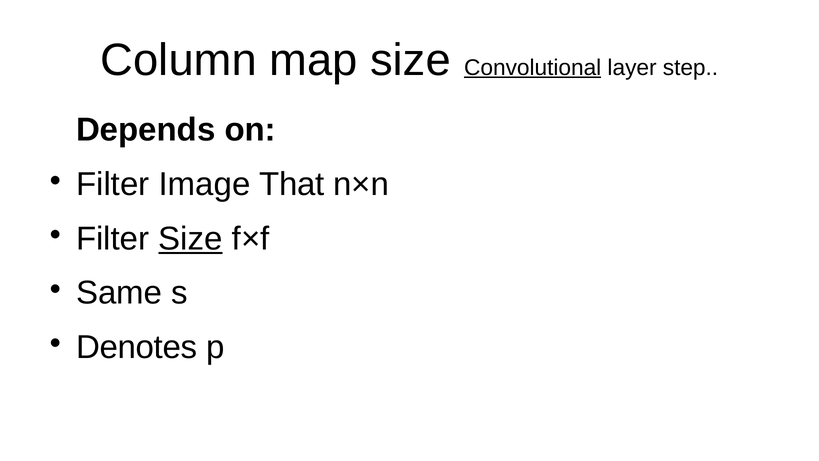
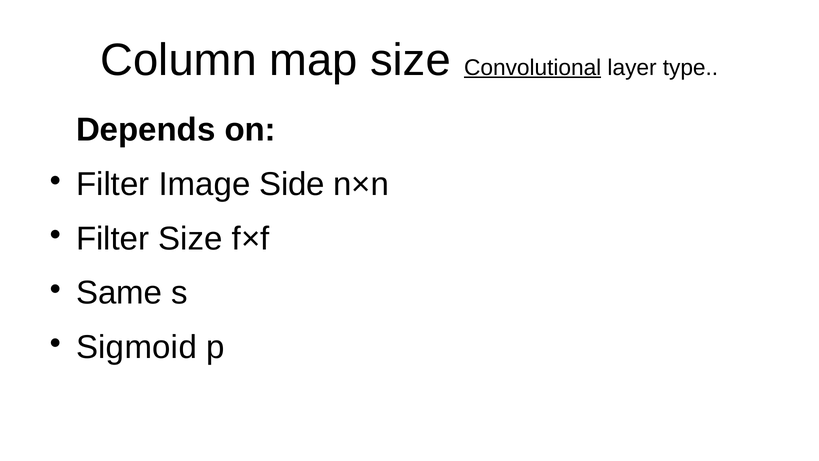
step: step -> type (690, 67)
That: That -> Side (292, 184)
Size underline: present -> none (191, 239)
Denotes: Denotes -> Sigmoid (136, 347)
